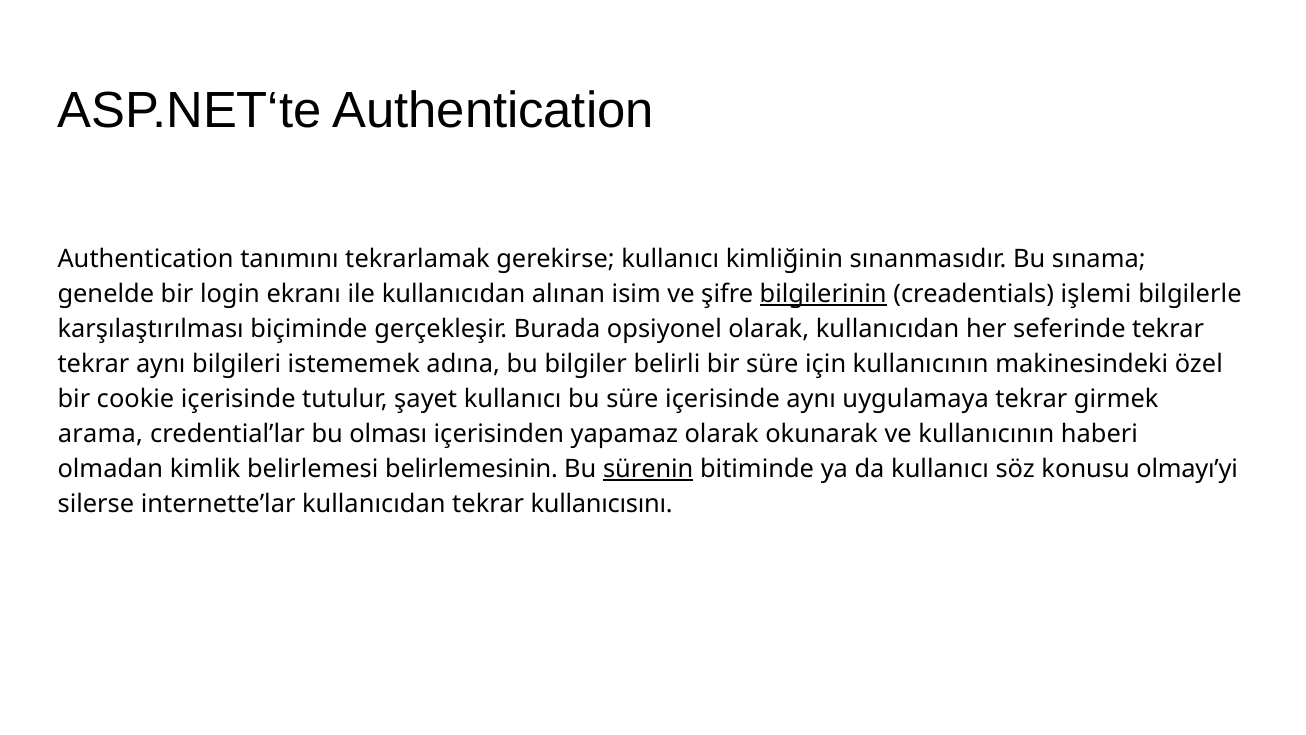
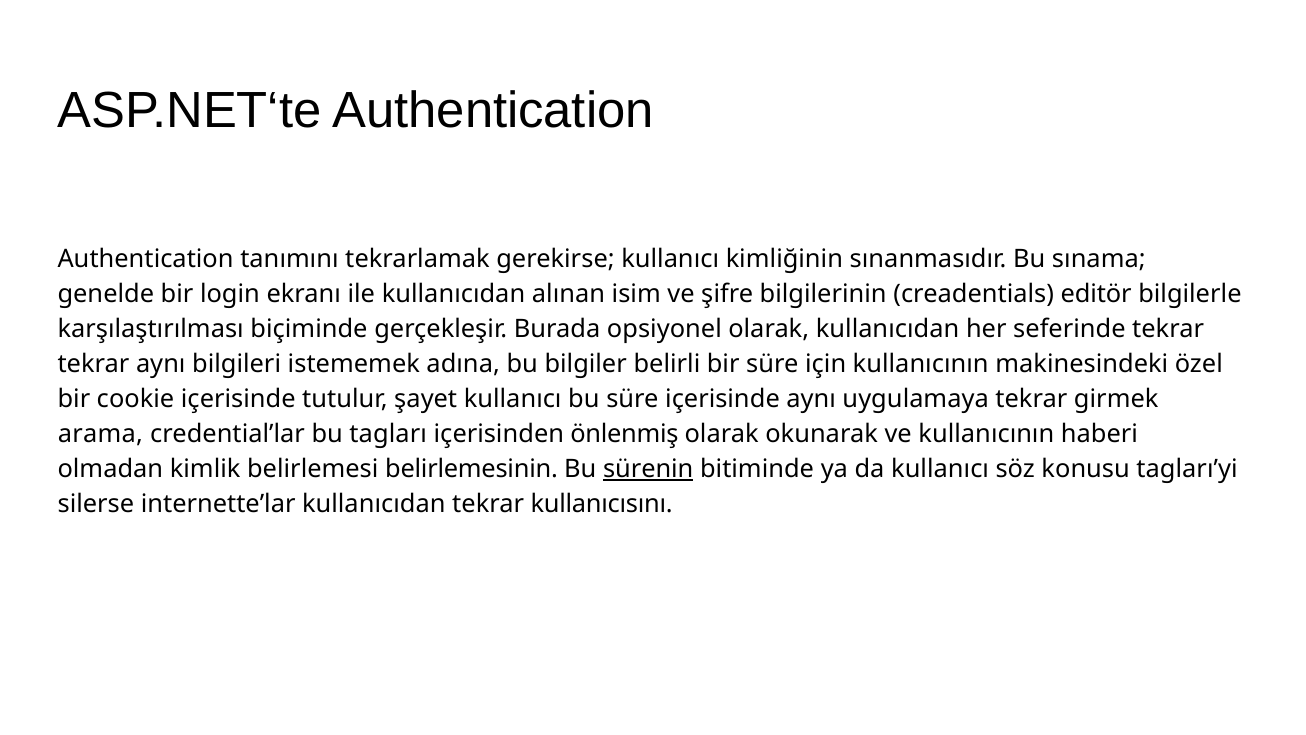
bilgilerinin underline: present -> none (823, 294)
işlemi: işlemi -> editör (1096, 294)
olması: olması -> tagları (388, 434)
yapamaz: yapamaz -> önlenmiş (624, 434)
olmayı’yi: olmayı’yi -> tagları’yi (1187, 469)
